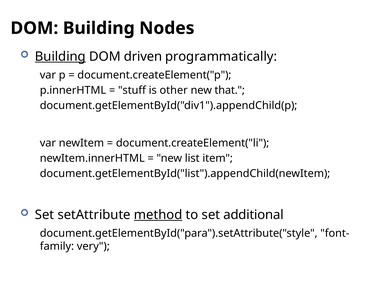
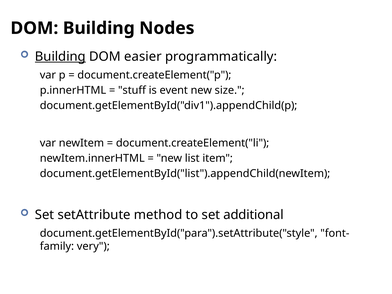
driven: driven -> easier (143, 56)
other: other -> event (174, 90)
that: that -> size (230, 90)
method underline: present -> none (158, 215)
